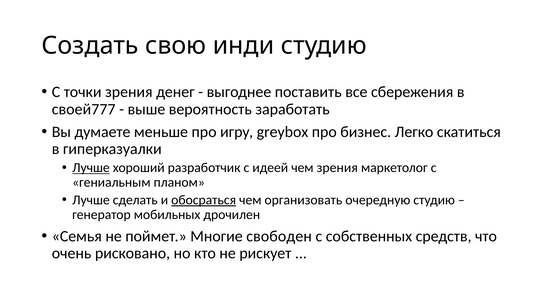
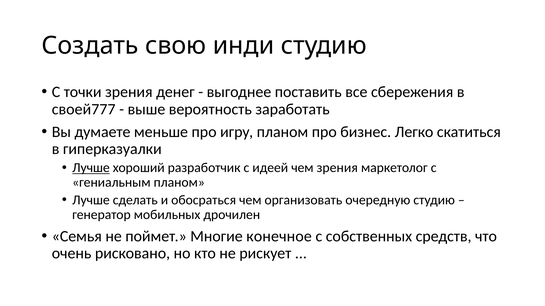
игру greybox: greybox -> планом (282, 132)
обосраться underline: present -> none (204, 200)
свободен: свободен -> конечное (279, 237)
